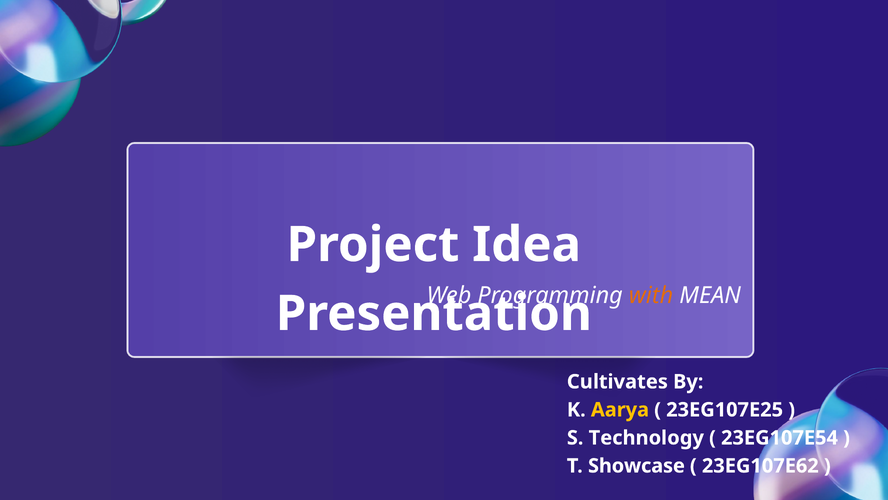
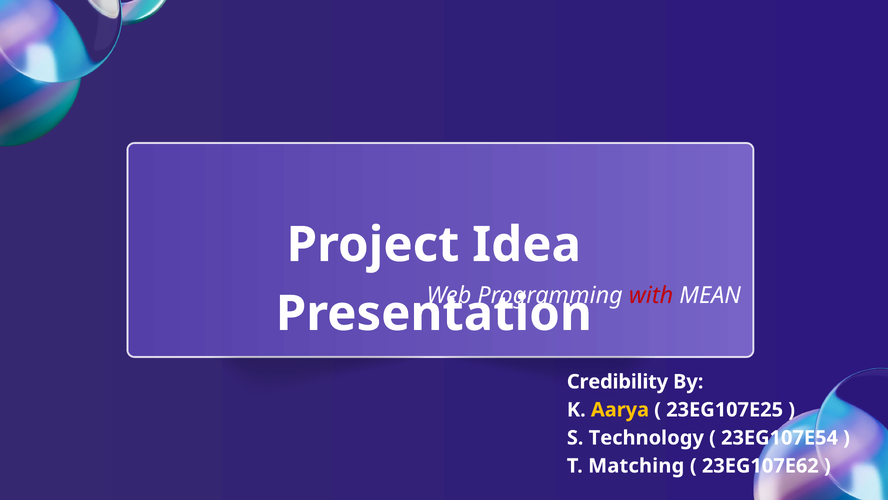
with colour: orange -> red (651, 295)
Cultivates: Cultivates -> Credibility (617, 381)
Showcase: Showcase -> Matching (636, 465)
